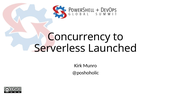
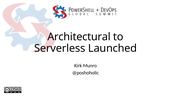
Concurrency: Concurrency -> Architectural (79, 37)
